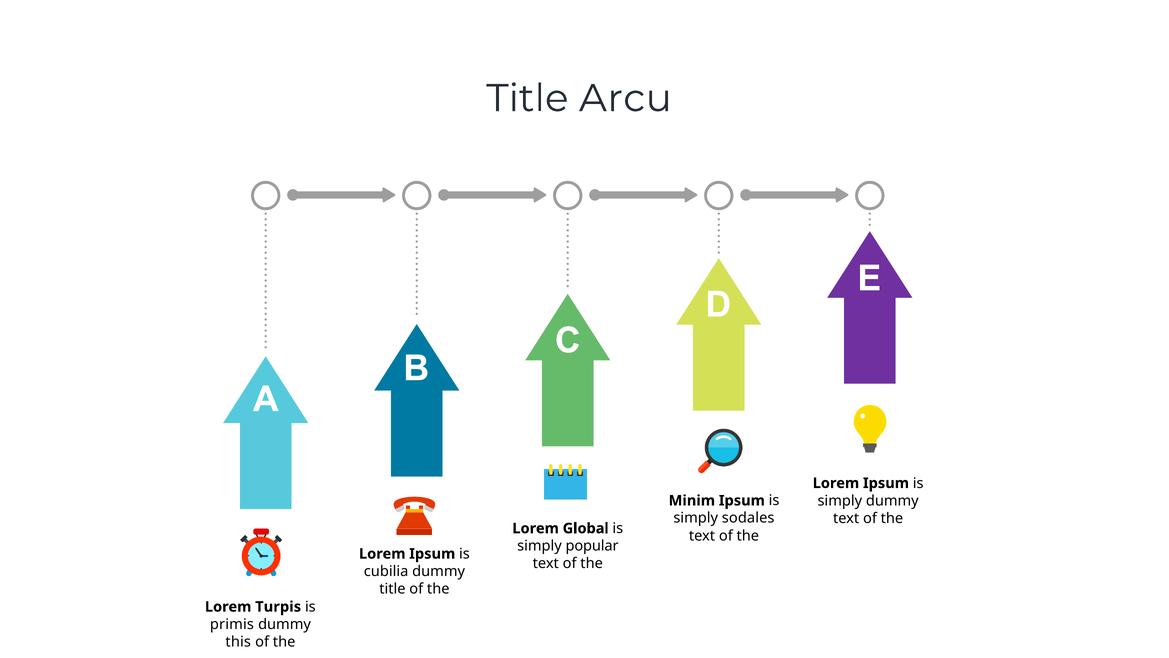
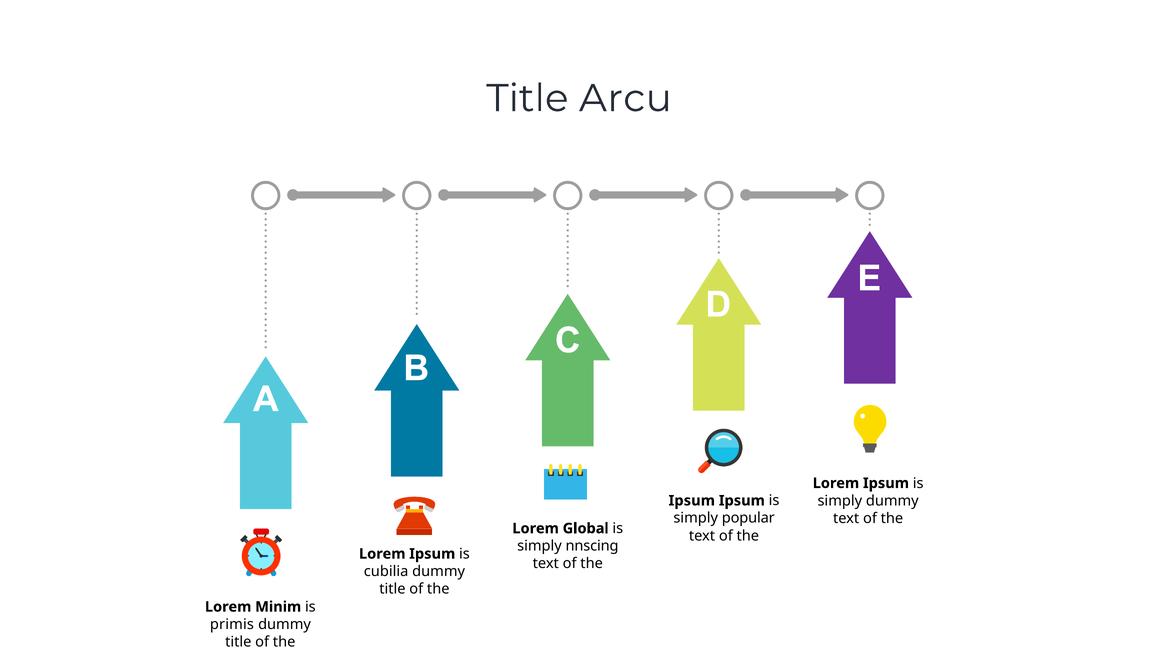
Minim: Minim -> Ipsum (692, 500)
sodales: sodales -> popular (748, 518)
popular: popular -> nnscing (592, 546)
Turpis: Turpis -> Minim (278, 606)
this: this -> title (238, 642)
